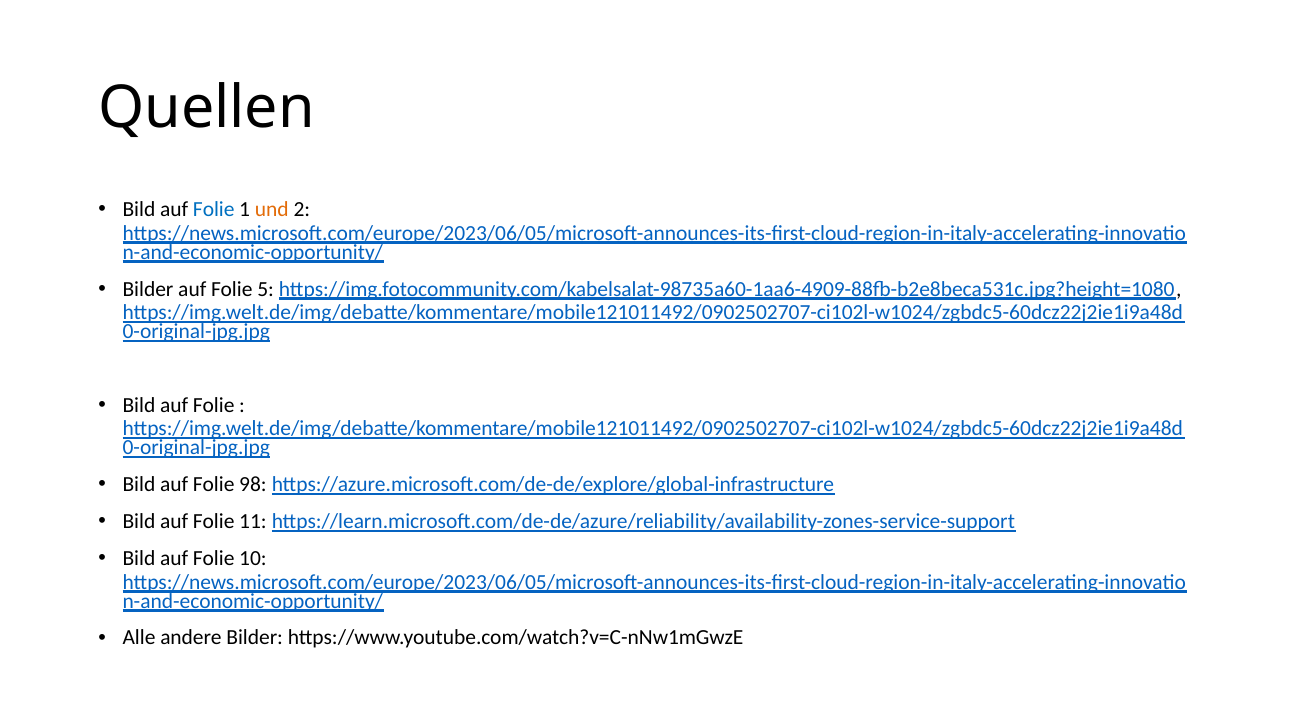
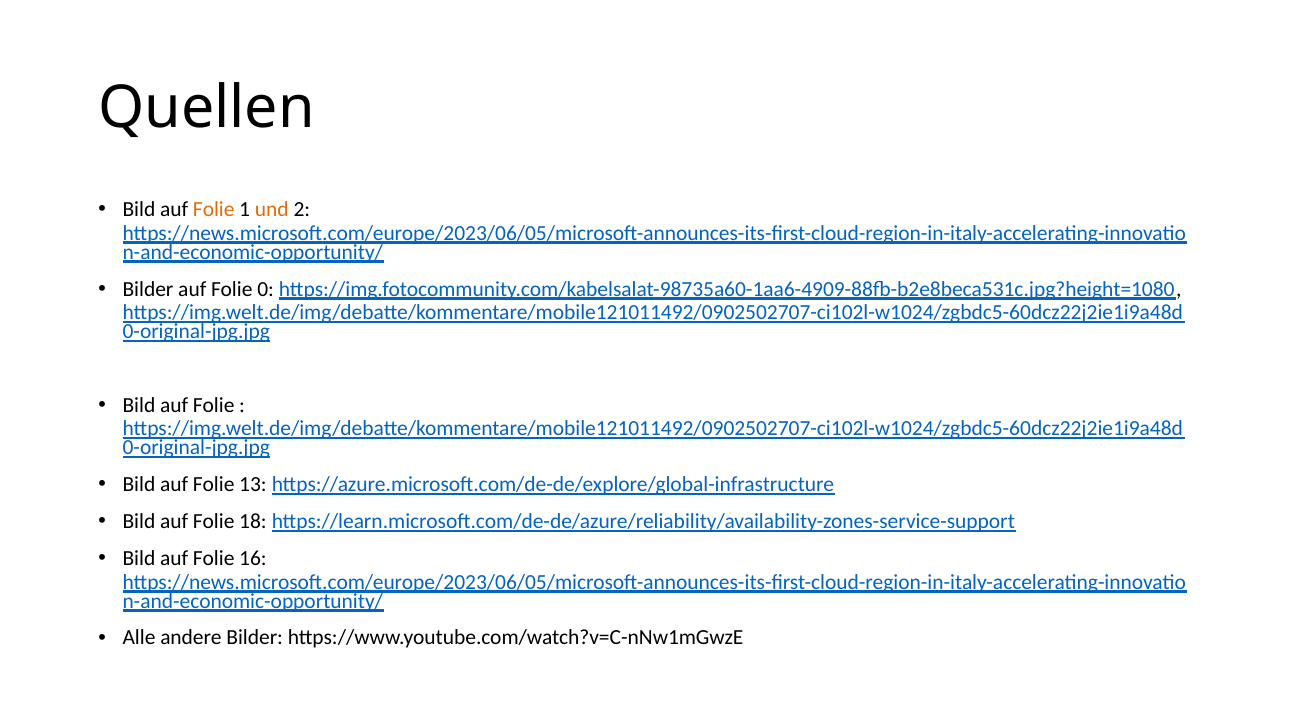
Folie colour: blue -> orange (214, 210)
5: 5 -> 0 (266, 289)
98: 98 -> 13 (253, 485)
11: 11 -> 18 (253, 522)
10: 10 -> 16 (253, 559)
